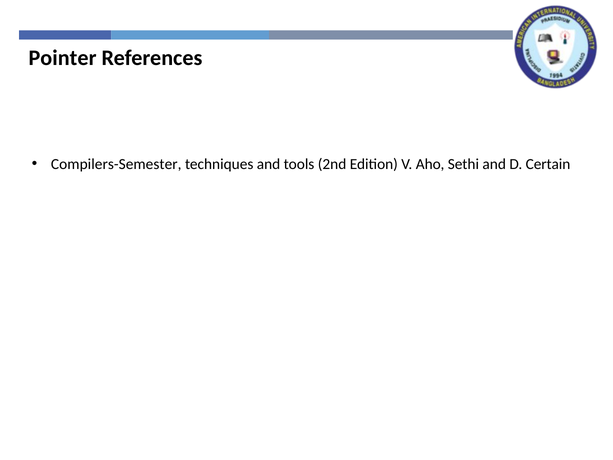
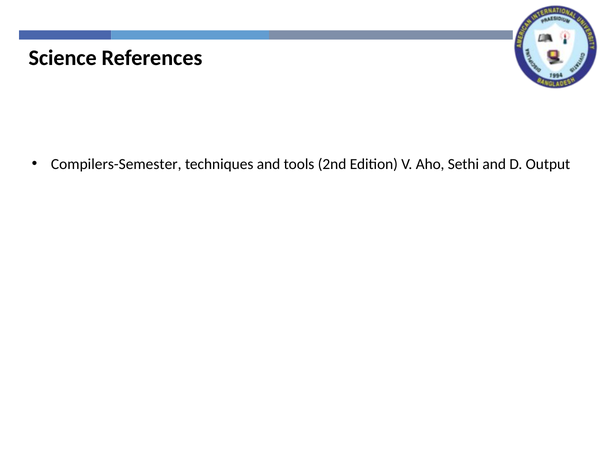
Pointer: Pointer -> Science (63, 58)
Certain: Certain -> Output (548, 164)
